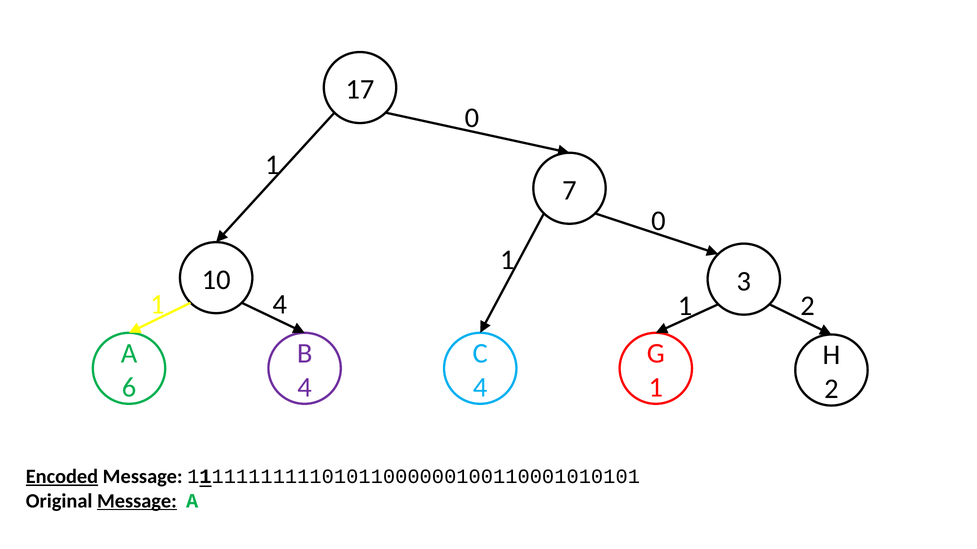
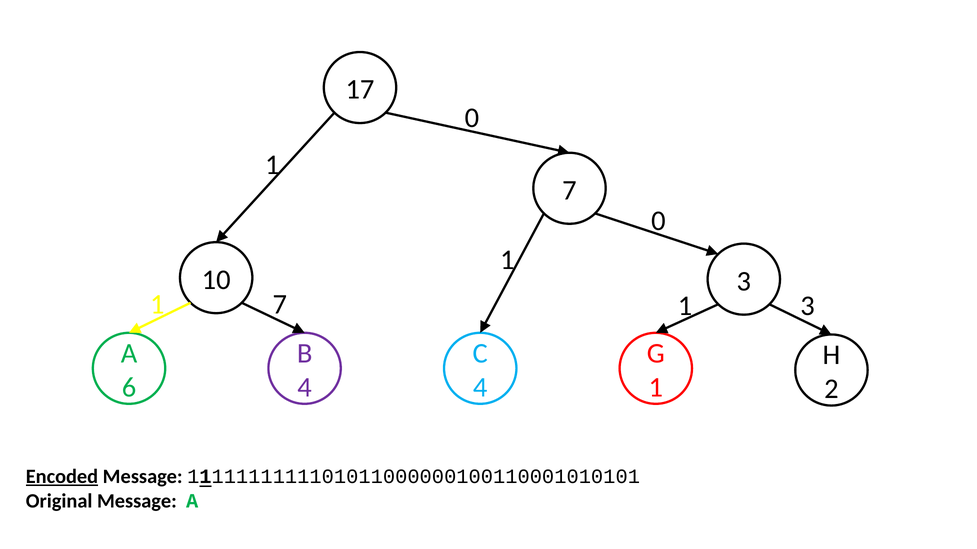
1 4: 4 -> 7 (280, 305)
1 2: 2 -> 3 (807, 306)
Message underline: present -> none (137, 501)
